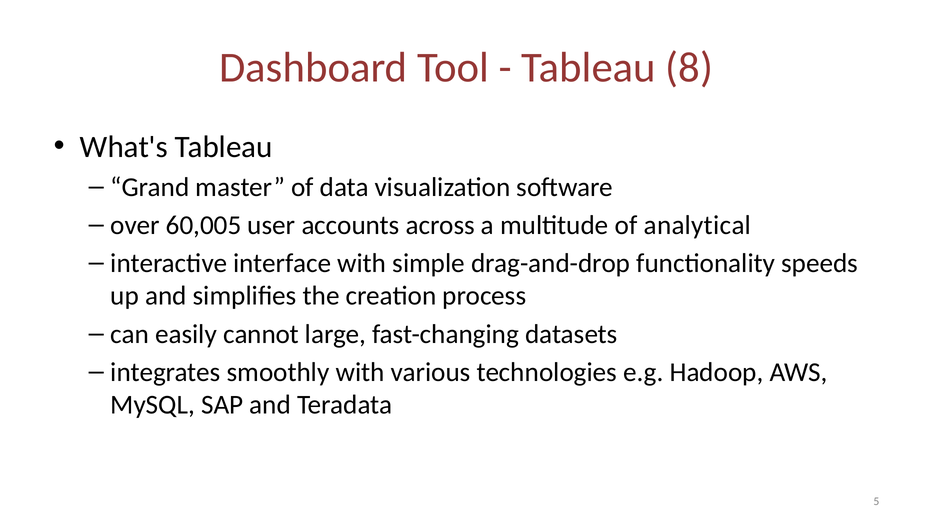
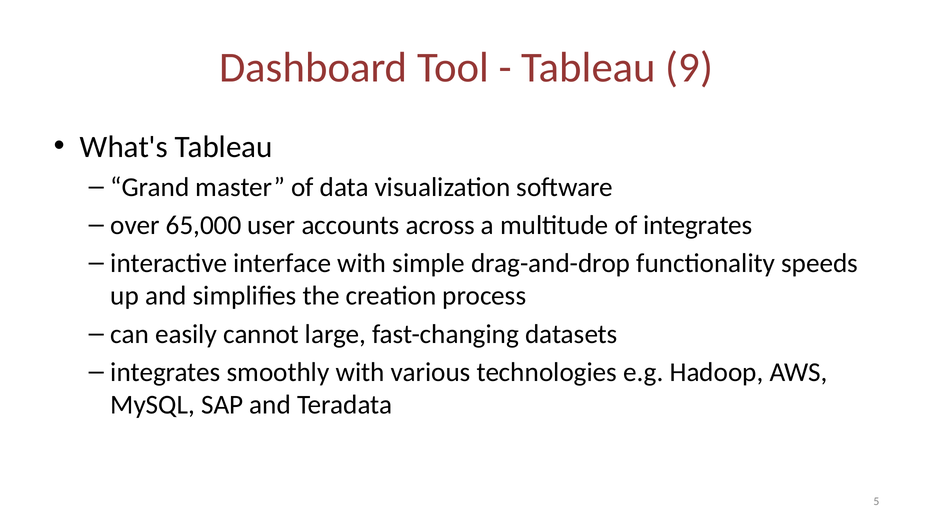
8: 8 -> 9 (689, 68)
60,005: 60,005 -> 65,000 (204, 225)
of analytical: analytical -> integrates (698, 225)
